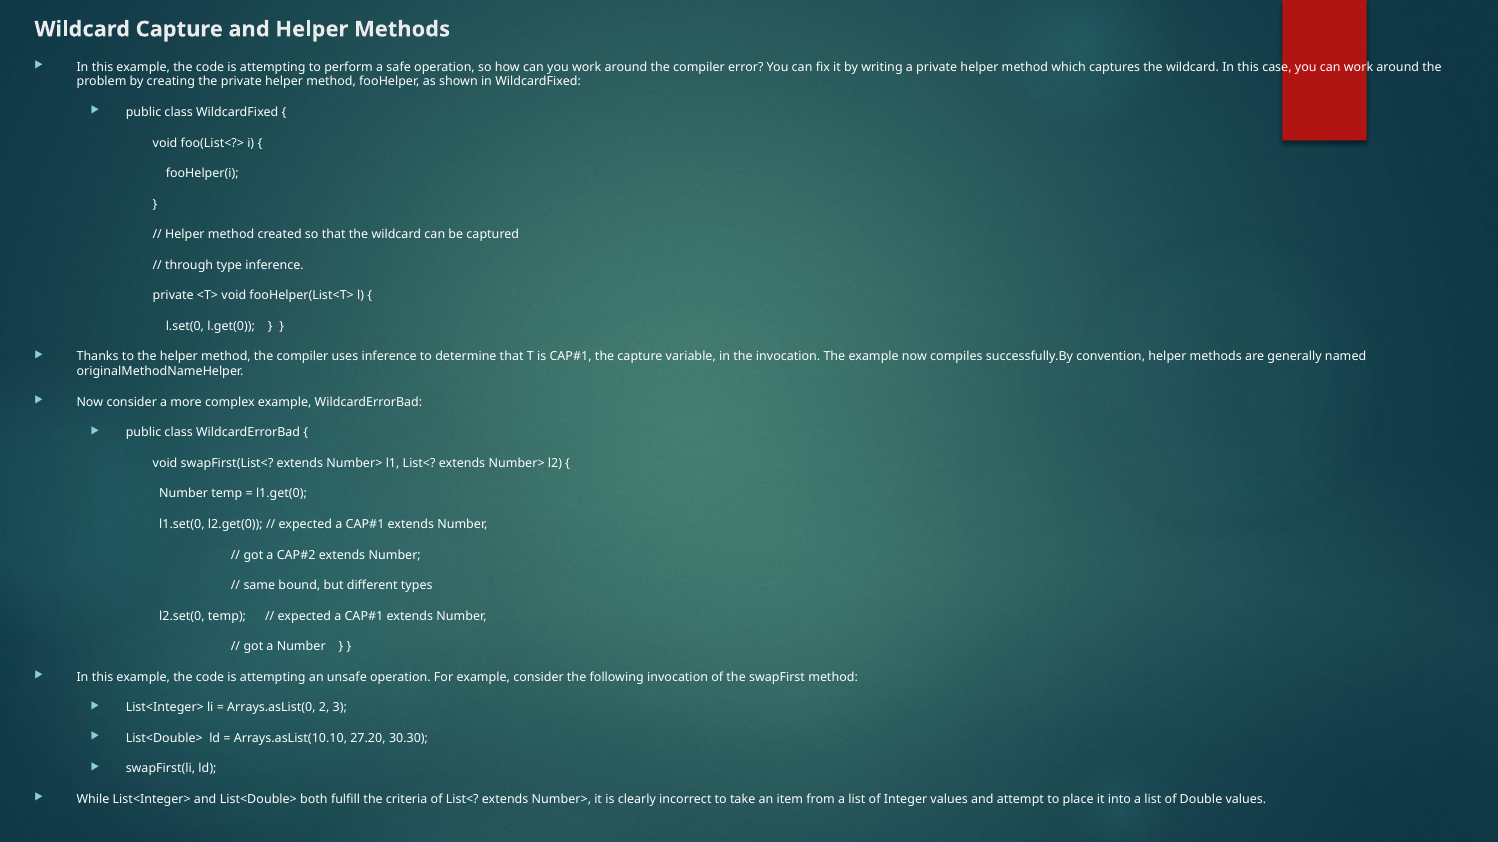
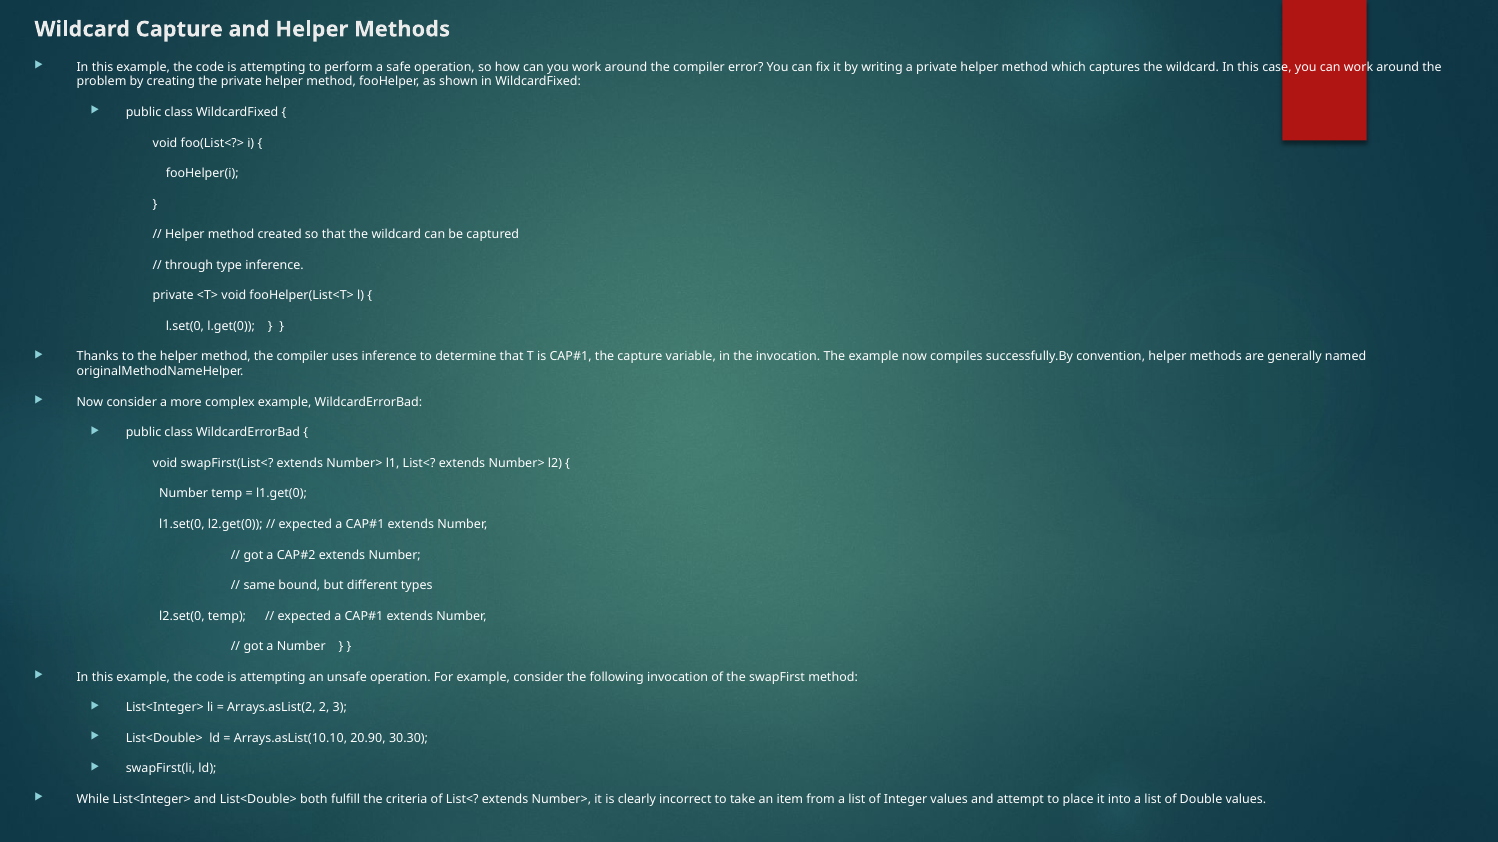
Arrays.asList(0: Arrays.asList(0 -> Arrays.asList(2 (271, 708)
27.20: 27.20 -> 20.90 (368, 739)
